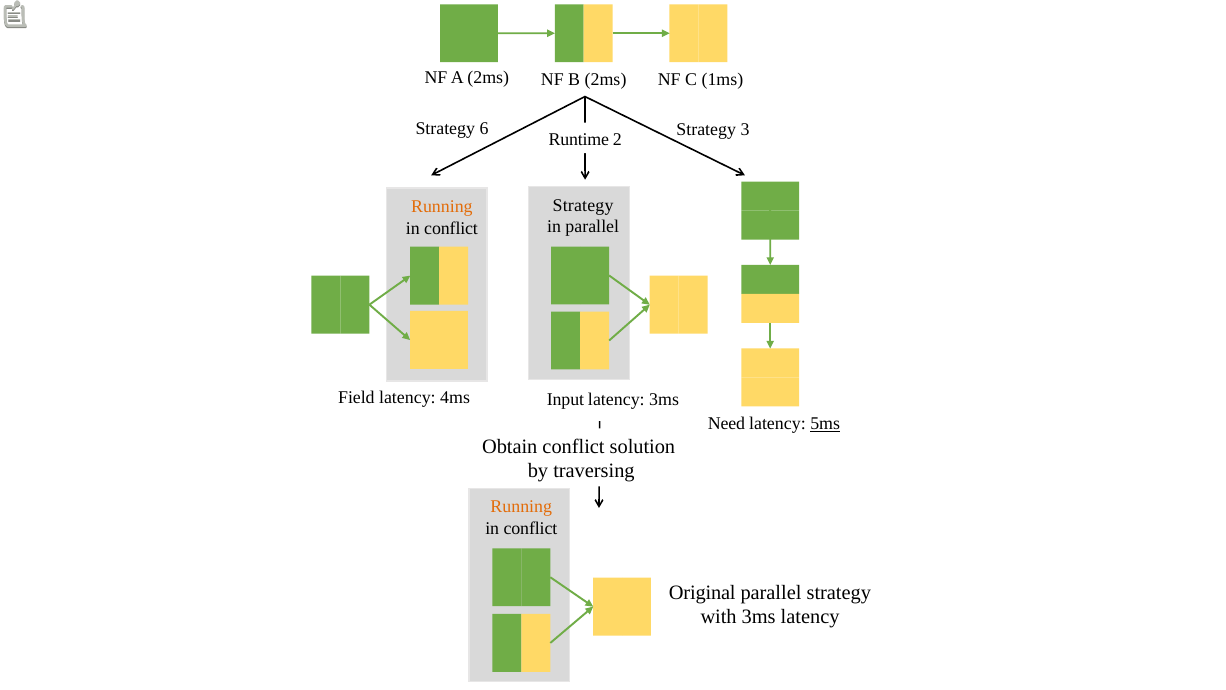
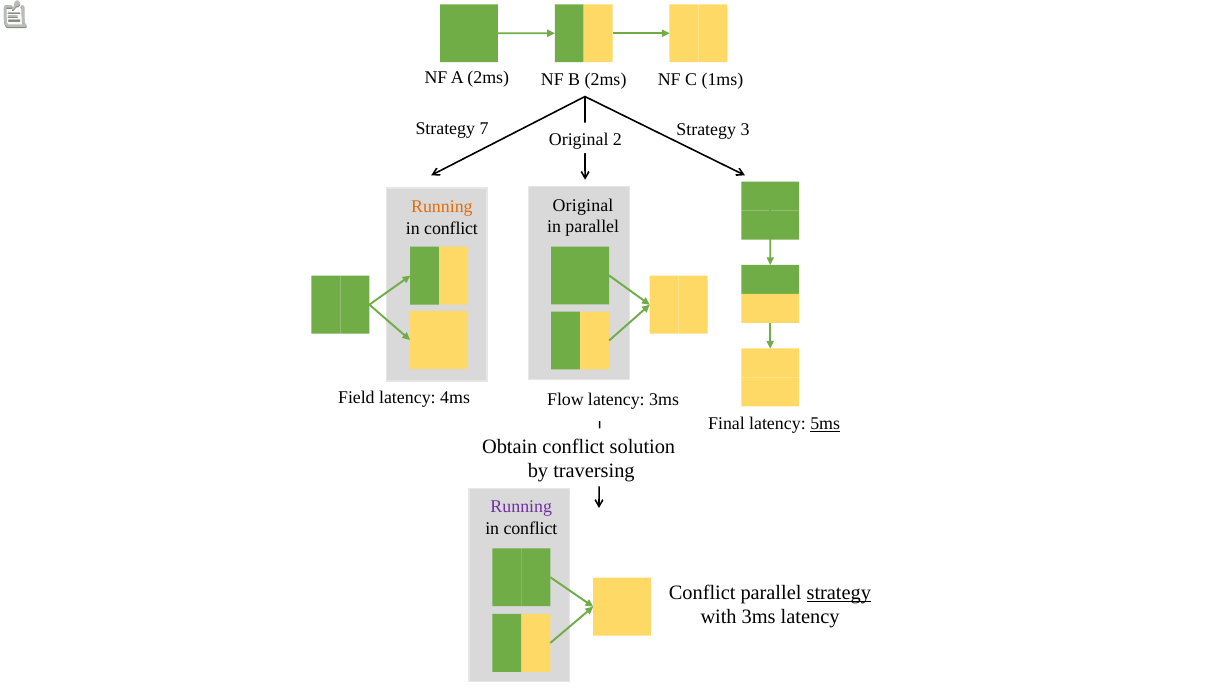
6: 6 -> 7 (484, 128)
Runtime: Runtime -> Original (579, 139)
Strategy: Strategy -> Original (583, 205)
Input: Input -> Flow (565, 399)
Need: Need -> Final (726, 424)
Running colour: orange -> purple (521, 506)
Original: Original -> Conflict (702, 592)
strategy underline: none -> present (839, 592)
